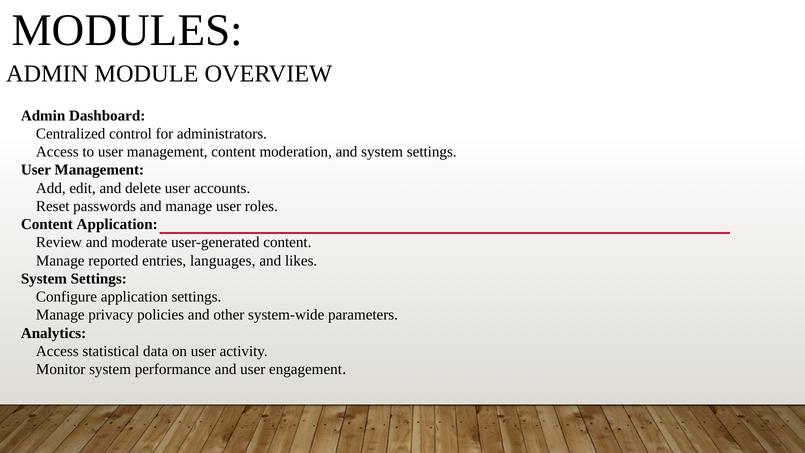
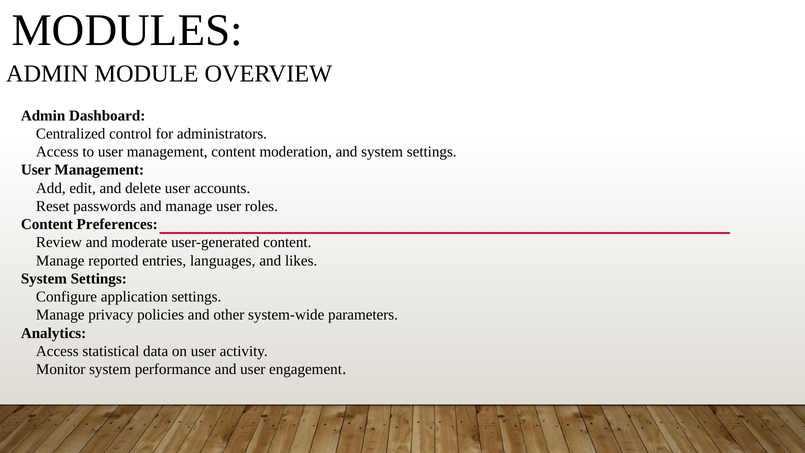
Content Application: Application -> Preferences (117, 224)
